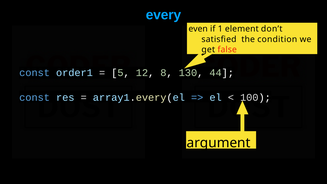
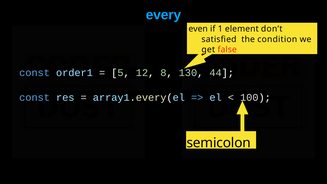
argument: argument -> semicolon (219, 143)
